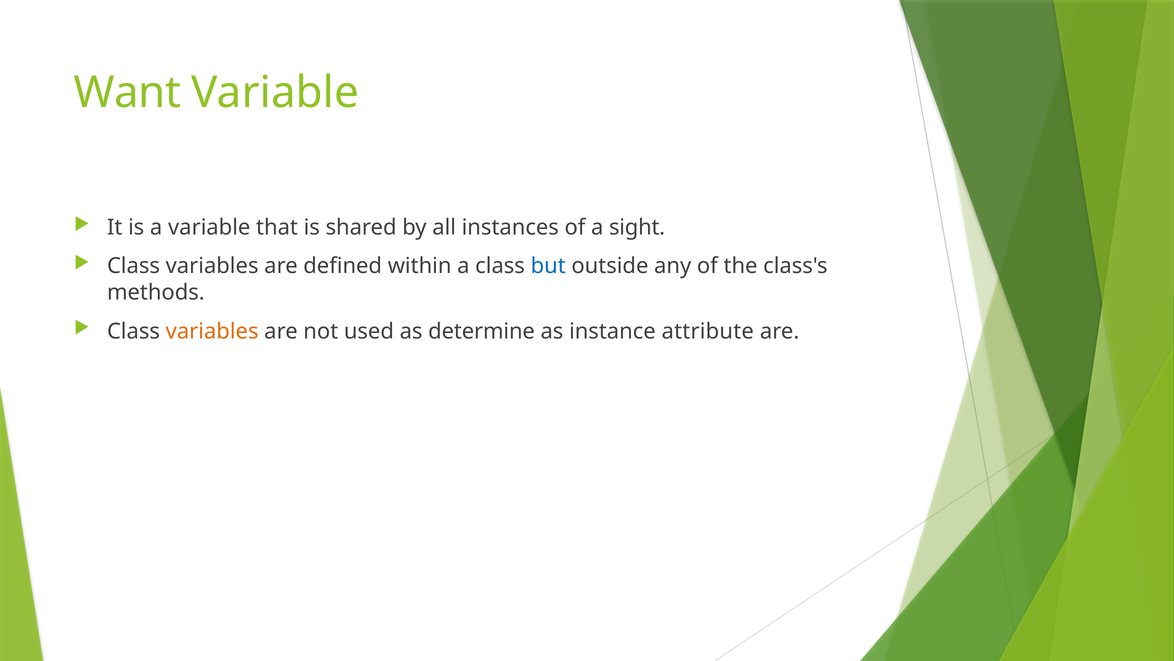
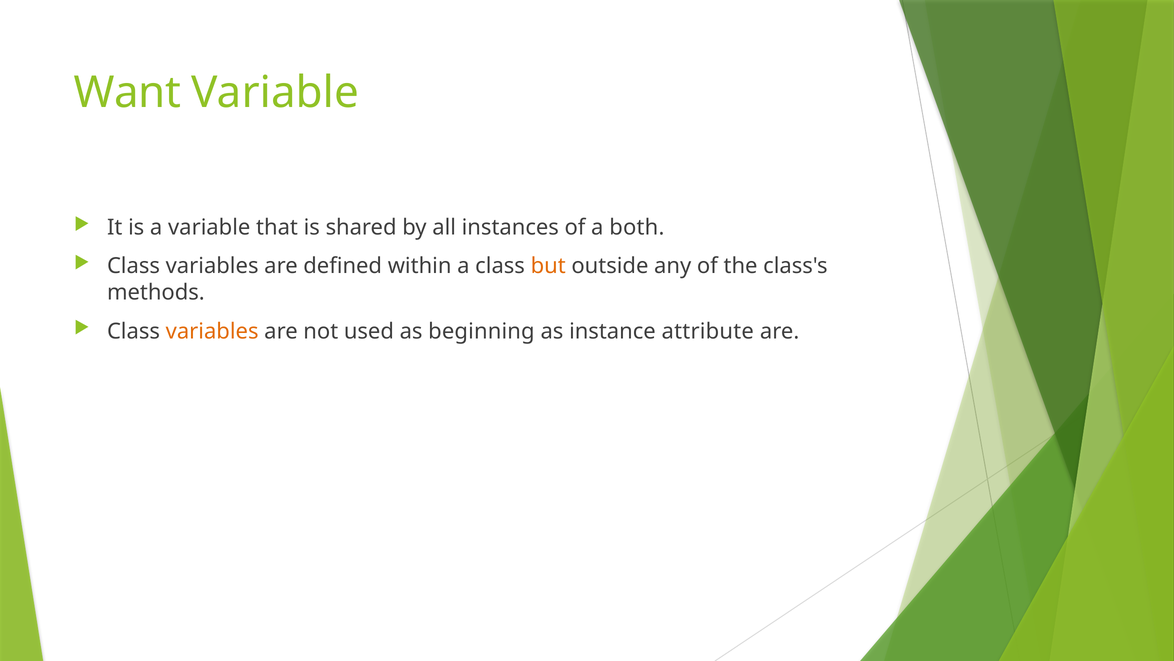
sight: sight -> both (637, 227)
but colour: blue -> orange (548, 266)
determine: determine -> beginning (481, 331)
